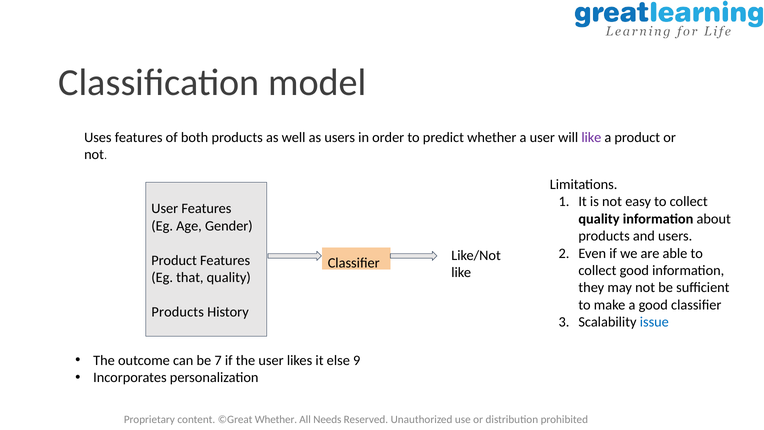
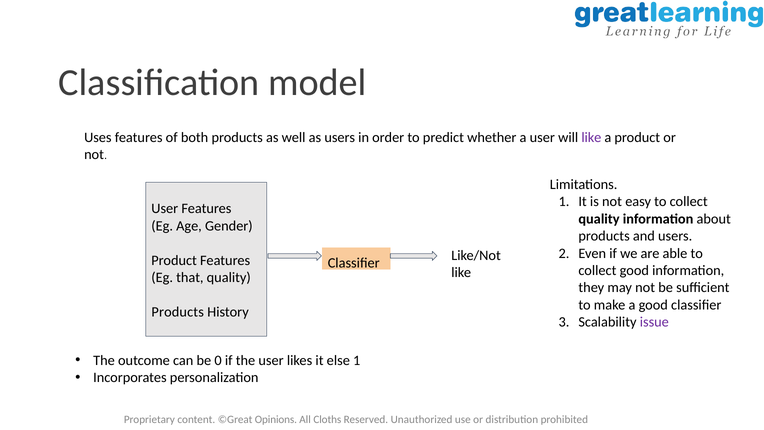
issue colour: blue -> purple (654, 322)
7: 7 -> 0 (218, 360)
else 9: 9 -> 1 (357, 360)
©Great Whether: Whether -> Opinions (276, 419)
Needs: Needs -> Cloths (327, 419)
